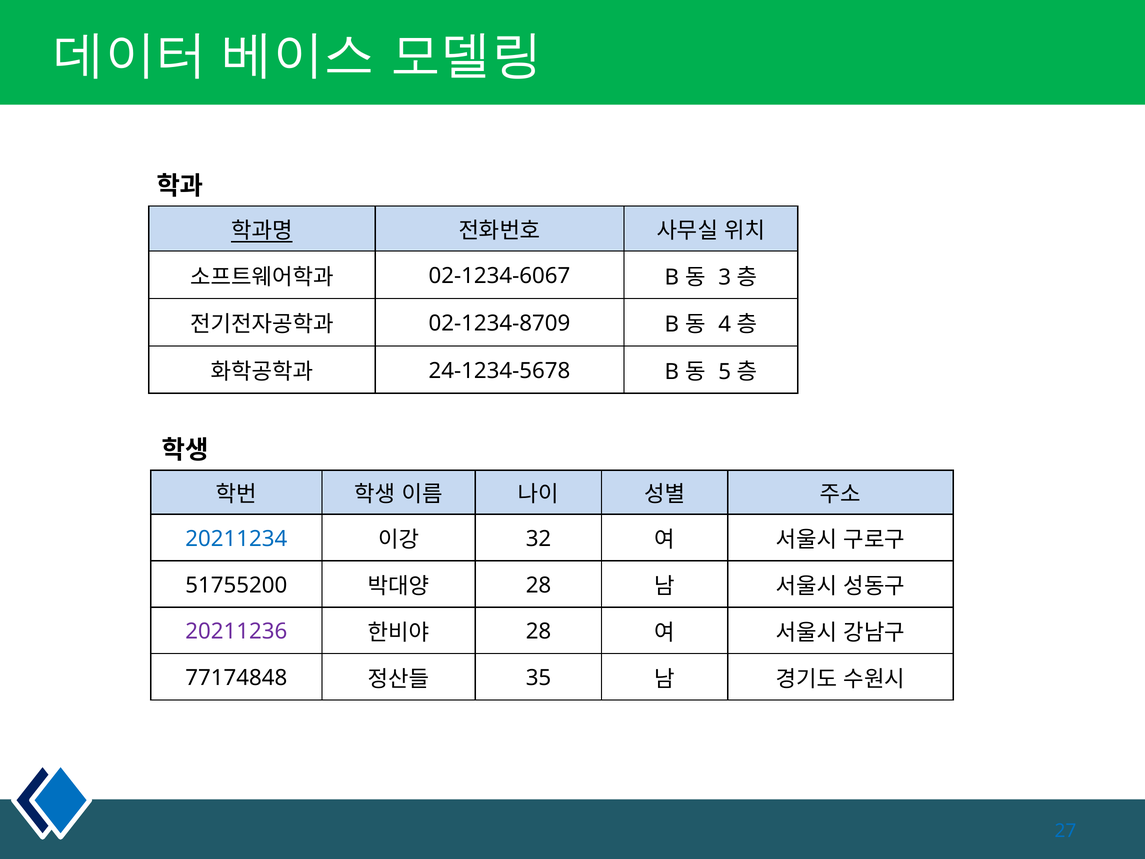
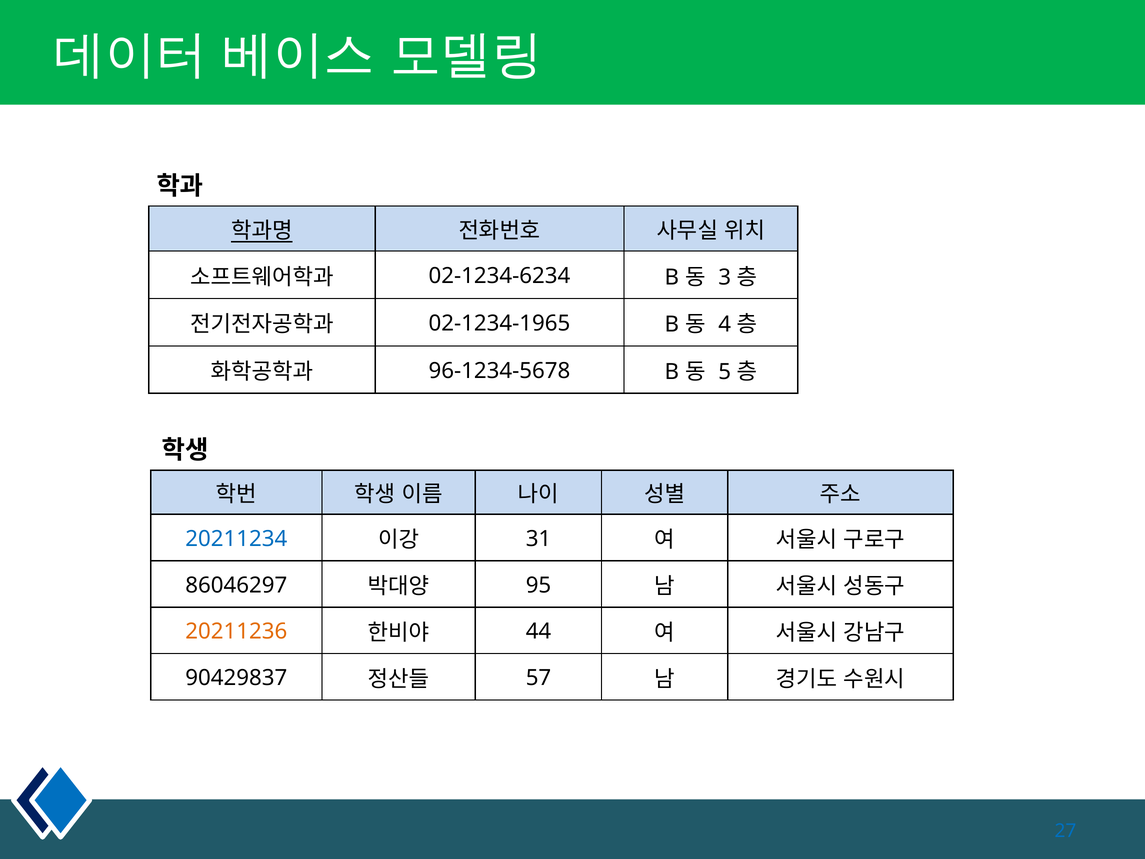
02-1234-6067: 02-1234-6067 -> 02-1234-6234 (499, 276)
02-1234-8709: 02-1234-8709 -> 02-1234-1965 (499, 323)
24-1234-5678: 24-1234-5678 -> 96-1234-5678 (499, 371)
32: 32 -> 31 (538, 539)
51755200: 51755200 -> 86046297 (236, 585)
28: 28 -> 95 (538, 585)
20211236 colour: purple -> orange (236, 631)
28: 28 -> 44 (538, 631)
77174848: 77174848 -> 90429837 (236, 678)
35: 35 -> 57 (538, 678)
